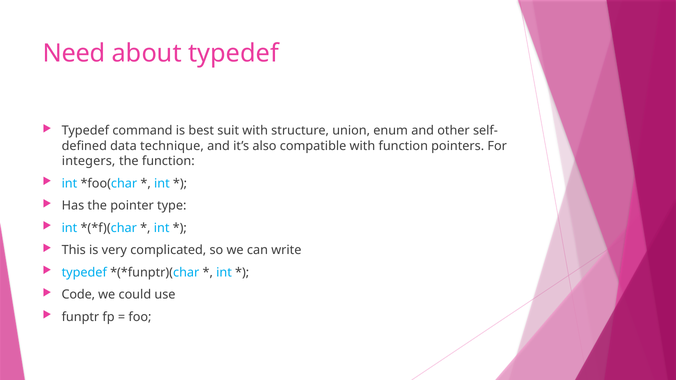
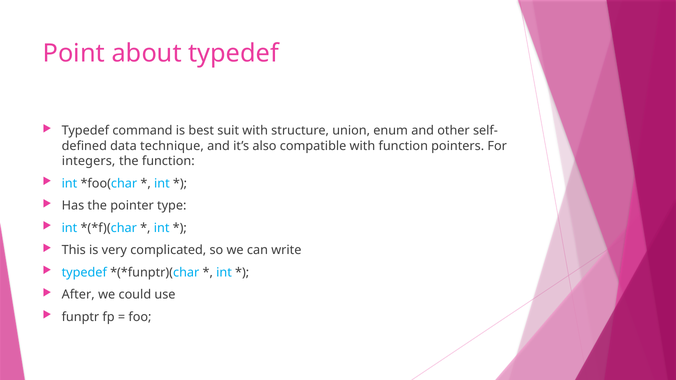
Need: Need -> Point (74, 53)
Code: Code -> After (78, 295)
